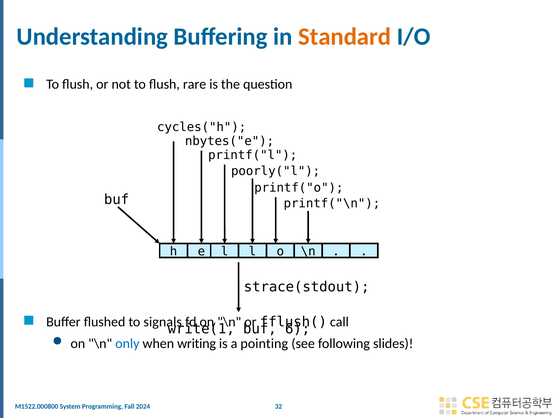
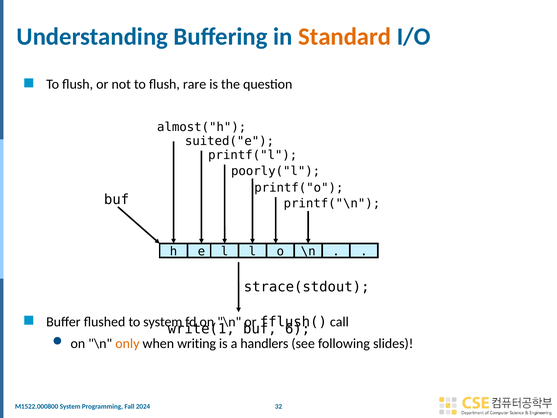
cycles("h: cycles("h -> almost("h (202, 127)
nbytes("e: nbytes("e -> suited("e (229, 141)
to signals: signals -> system (163, 322)
only colour: blue -> orange (127, 343)
pointing: pointing -> handlers (264, 343)
